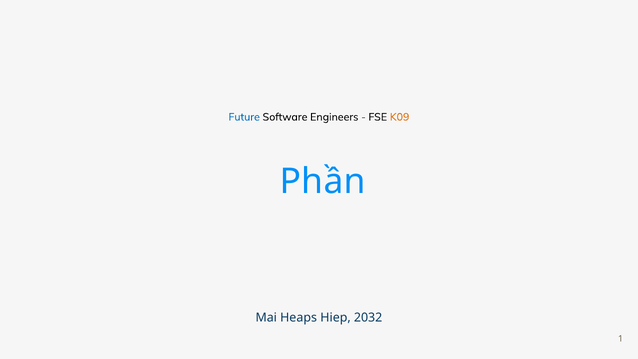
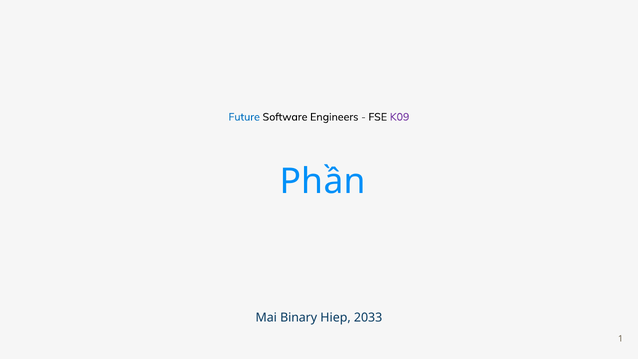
K09 colour: orange -> purple (400, 117)
Heaps: Heaps -> Binary (299, 317)
2032: 2032 -> 2033 (368, 317)
